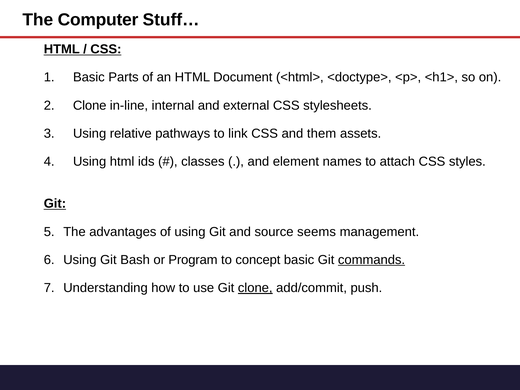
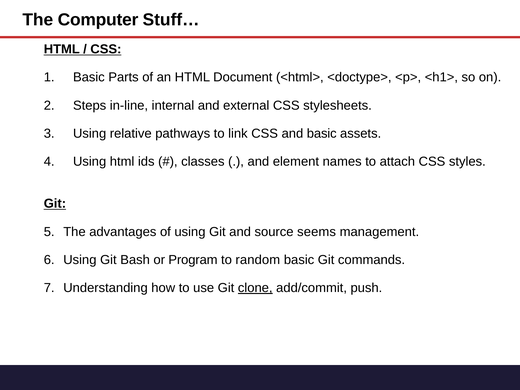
Clone: Clone -> Steps (90, 105)
and them: them -> basic (322, 134)
concept: concept -> random (258, 260)
commands underline: present -> none (372, 260)
